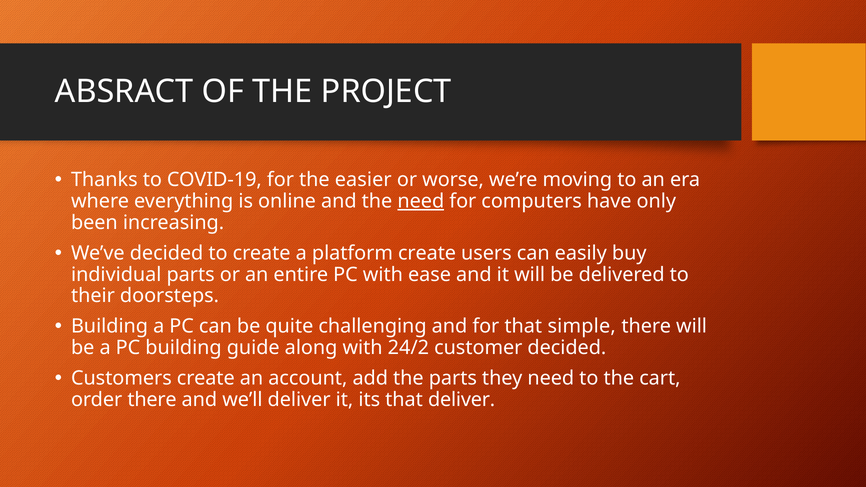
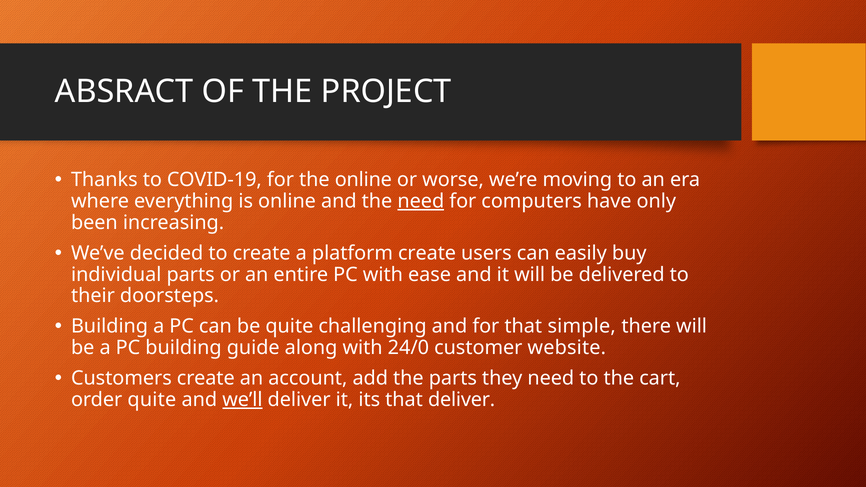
the easier: easier -> online (363, 180)
24/2: 24/2 -> 24/0 (408, 348)
customer decided: decided -> website (567, 348)
order there: there -> quite (152, 400)
we’ll underline: none -> present (242, 400)
